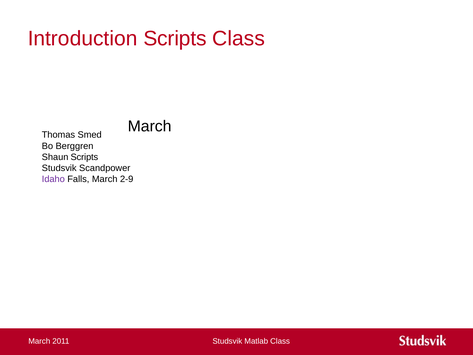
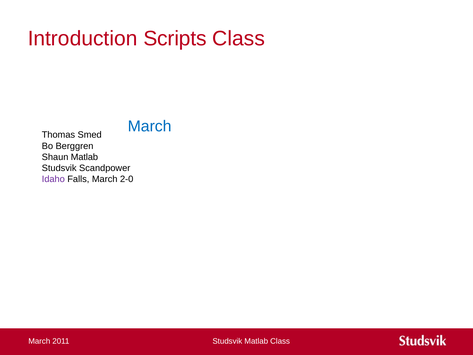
March colour: black -> blue (150, 126)
Shaun Scripts: Scripts -> Matlab (84, 157)
2-9: 2-9 -> 2-0 (127, 179)
